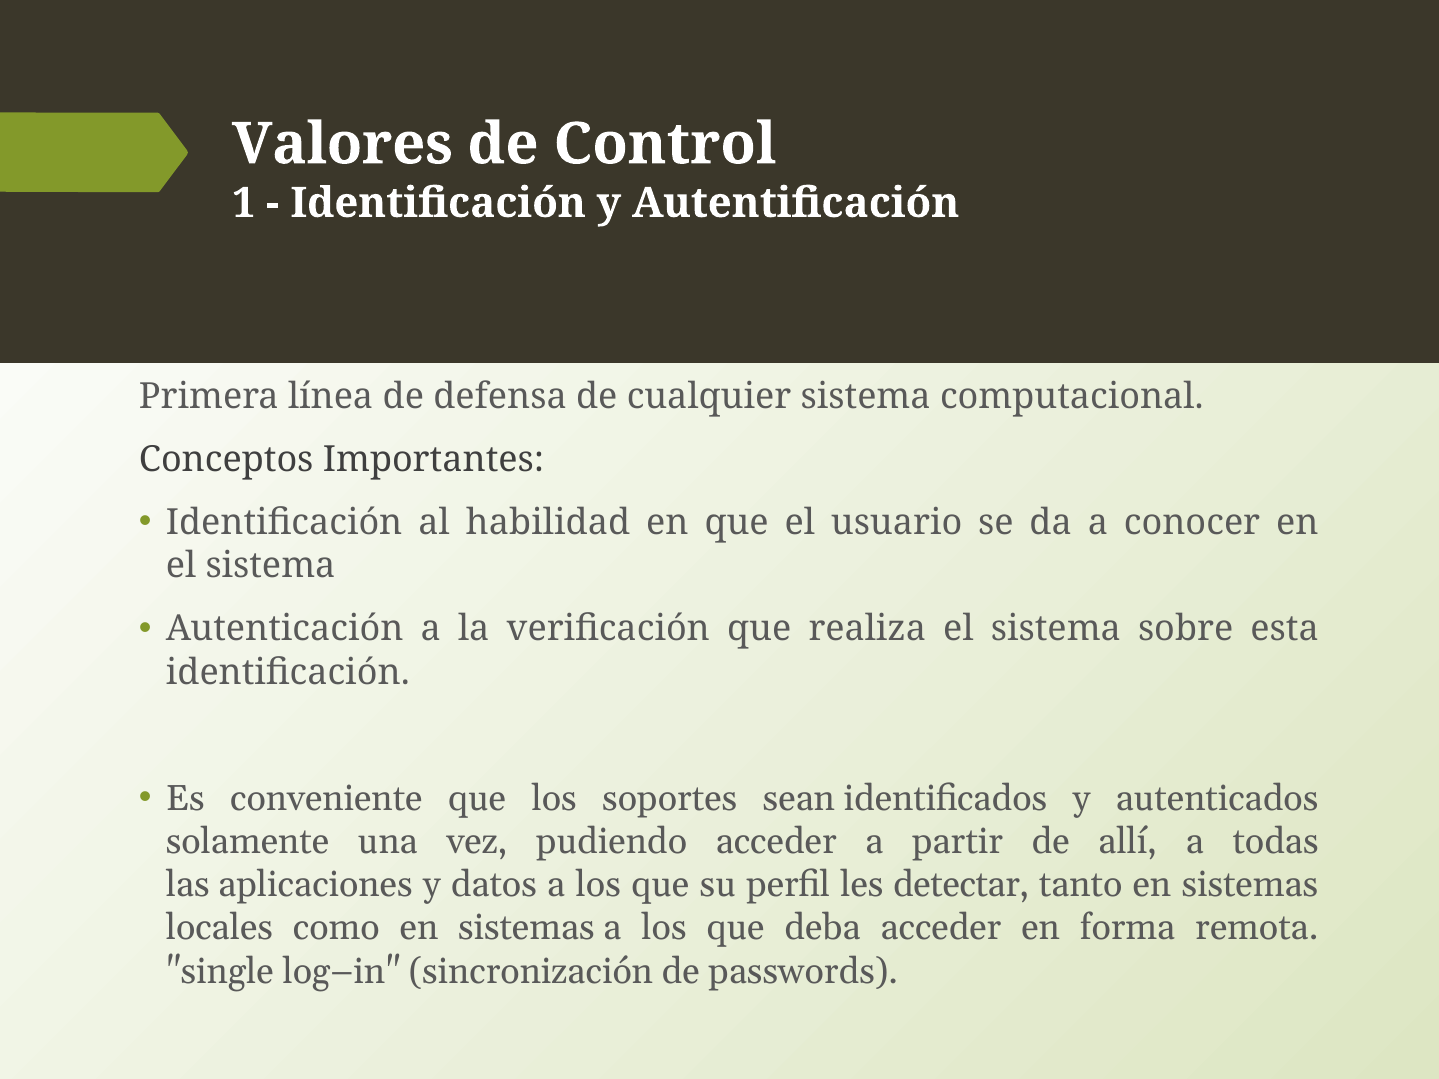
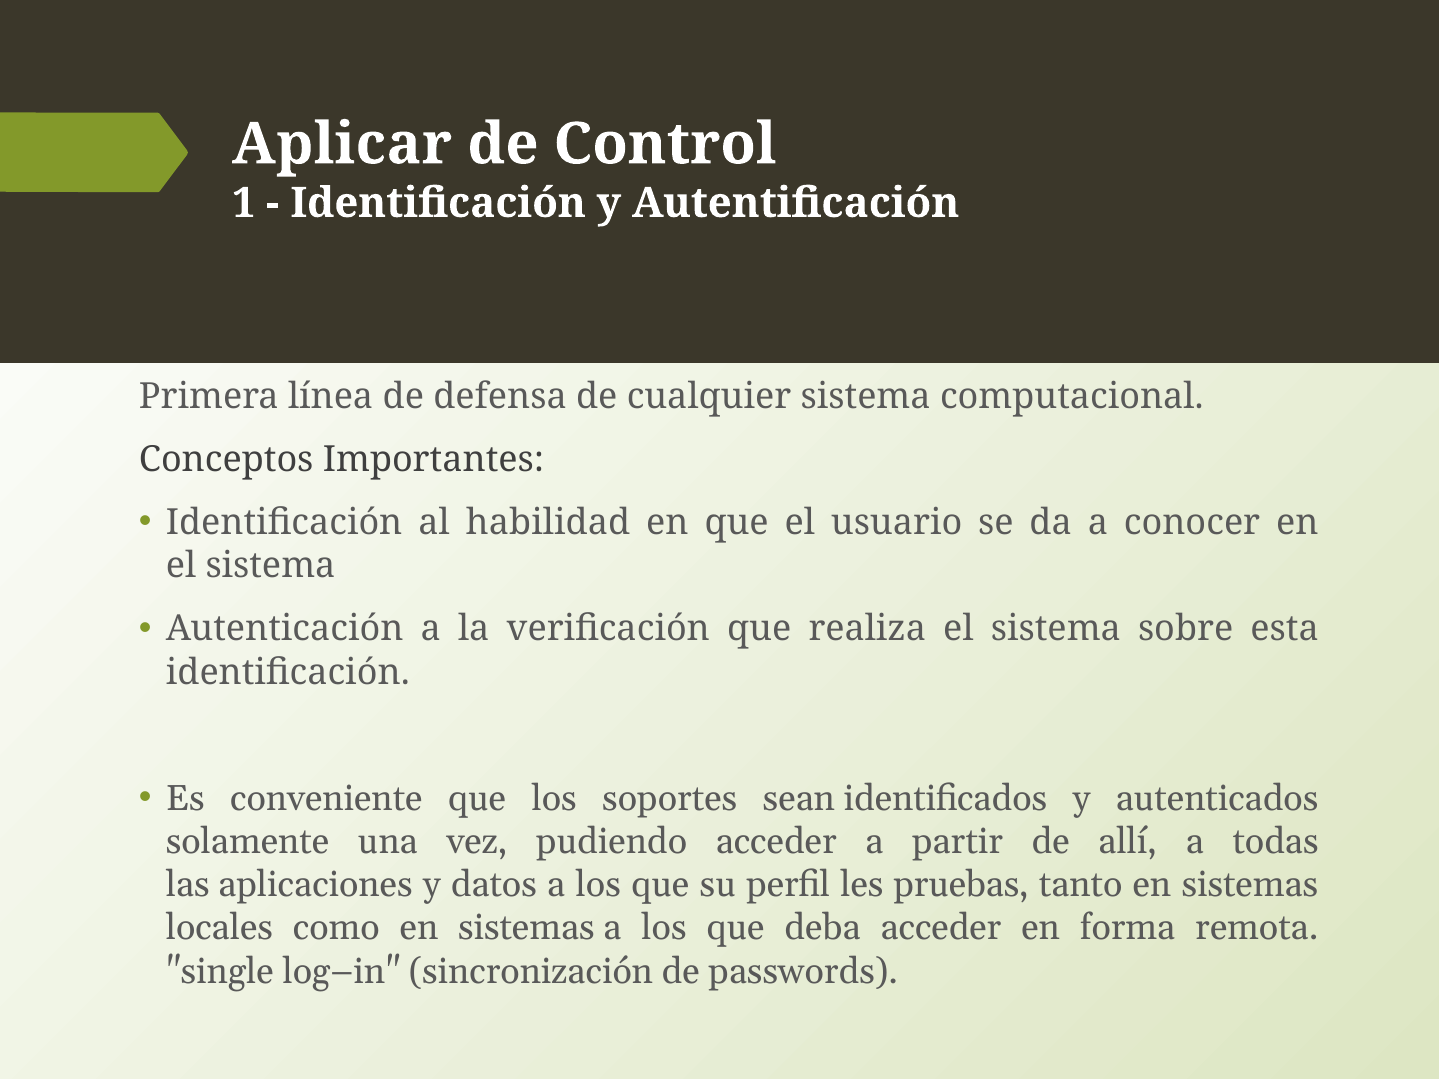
Valores: Valores -> Aplicar (342, 144)
detectar: detectar -> pruebas (961, 885)
